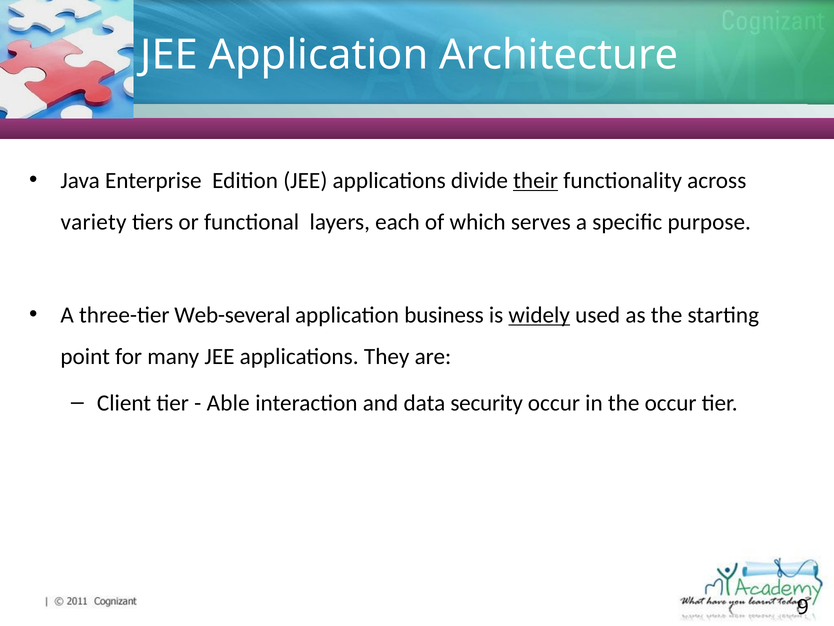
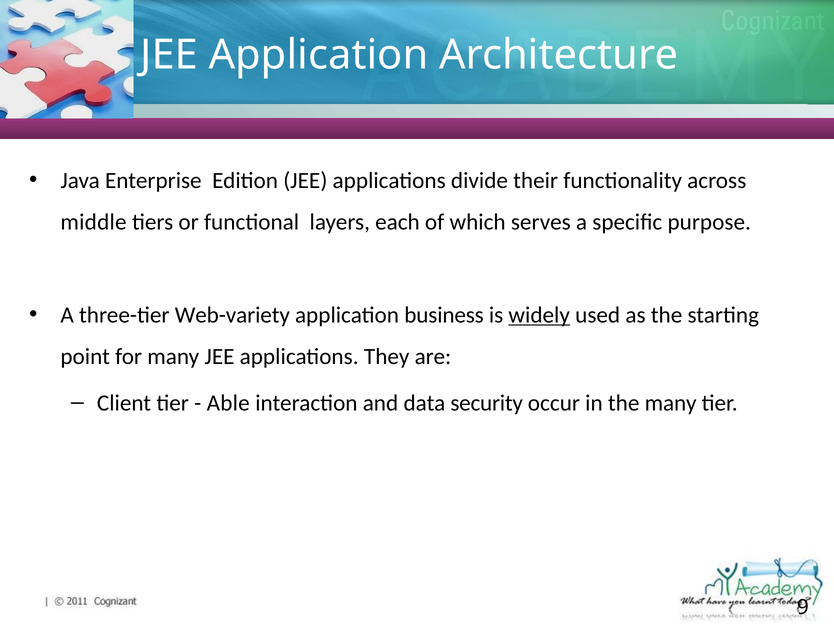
their underline: present -> none (536, 180)
variety: variety -> middle (94, 222)
Web-several: Web-several -> Web-variety (232, 315)
the occur: occur -> many (671, 403)
